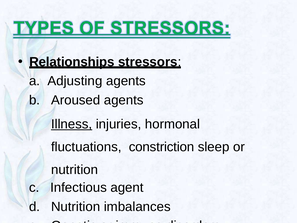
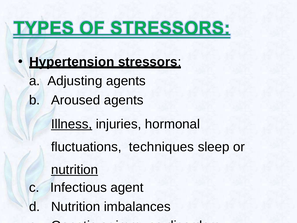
Relationships: Relationships -> Hypertension (72, 62)
constriction: constriction -> techniques (161, 147)
nutrition underline: none -> present (75, 170)
